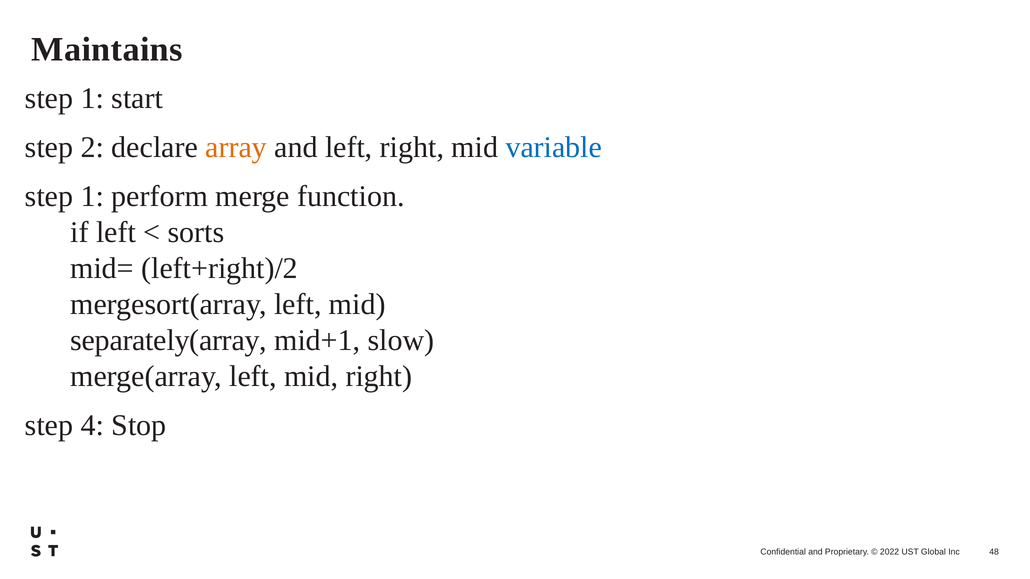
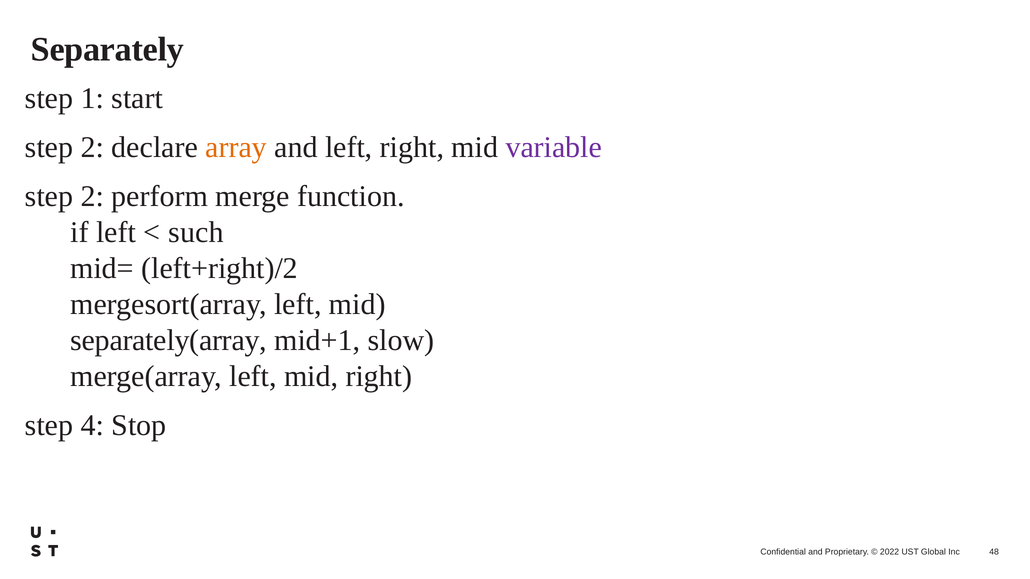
Maintains: Maintains -> Separately (107, 49)
variable colour: blue -> purple (554, 147)
1: 1 -> 2 (92, 196)
sorts: sorts -> such (196, 232)
